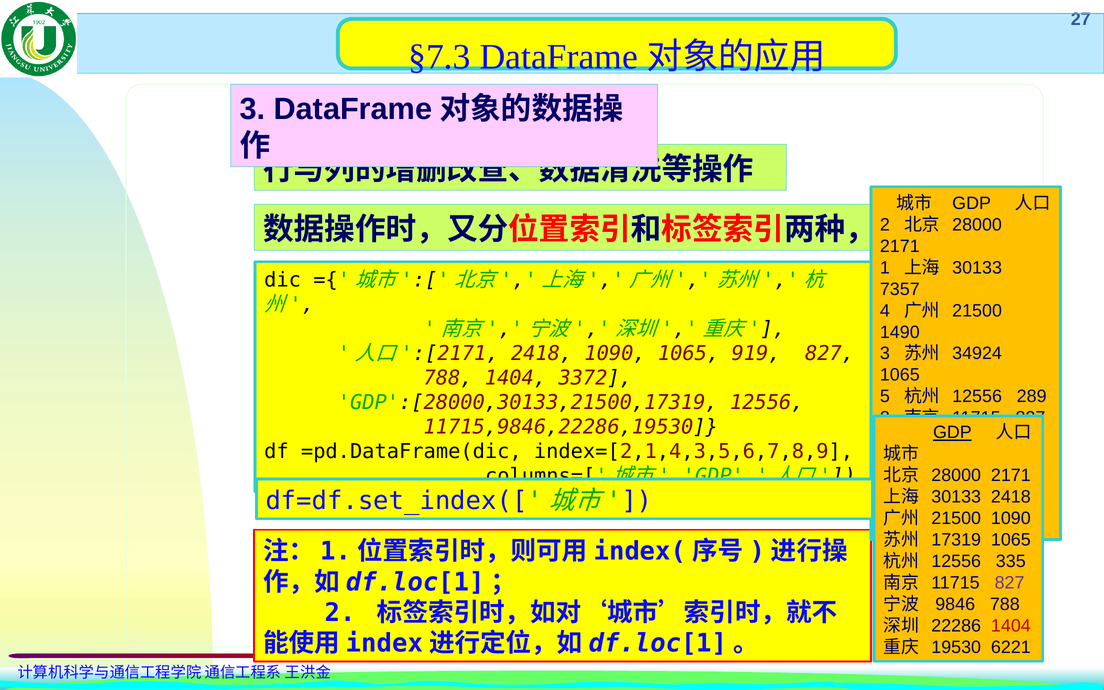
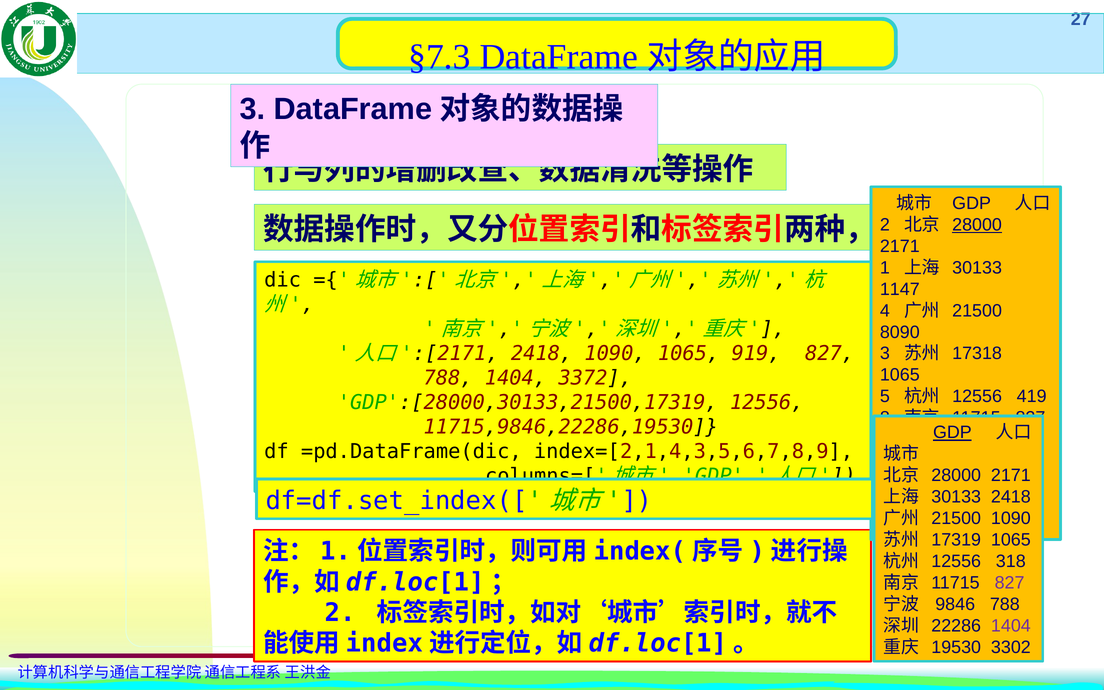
28000 underline: none -> present (977, 225)
7357: 7357 -> 1147 (900, 289)
1490: 1490 -> 8090 (900, 332)
34924: 34924 -> 17318 (977, 353)
289: 289 -> 419 (1032, 396)
335: 335 -> 318 (1011, 561)
1404 colour: red -> purple (1011, 625)
6221: 6221 -> 3302 (1011, 647)
